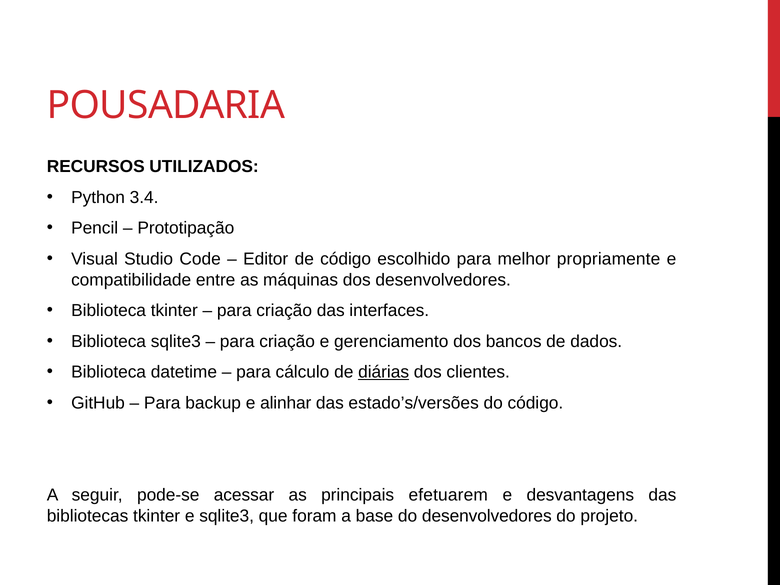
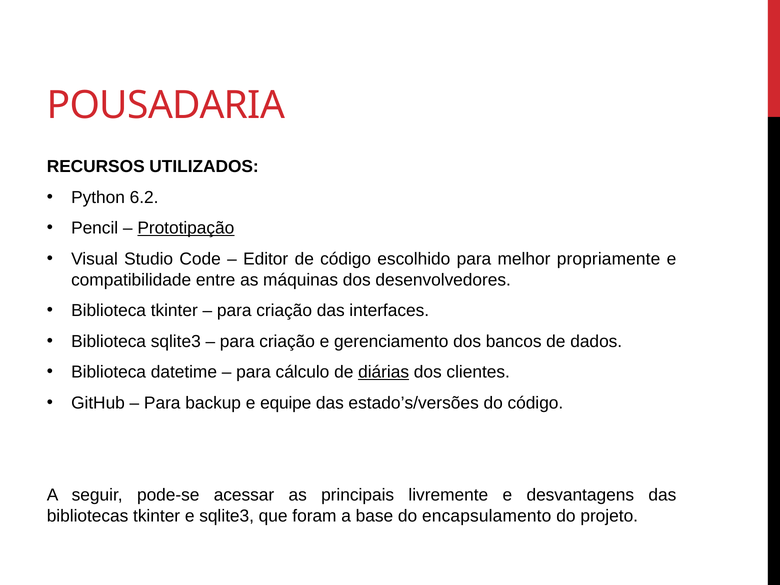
3.4: 3.4 -> 6.2 (144, 197)
Prototipação underline: none -> present (186, 228)
alinhar: alinhar -> equipe (286, 403)
efetuarem: efetuarem -> livremente (448, 495)
do desenvolvedores: desenvolvedores -> encapsulamento (487, 516)
